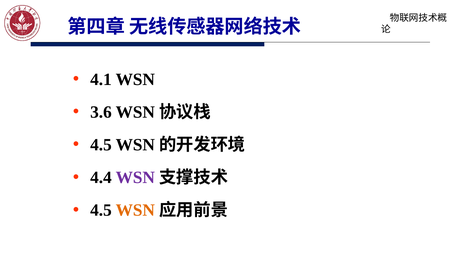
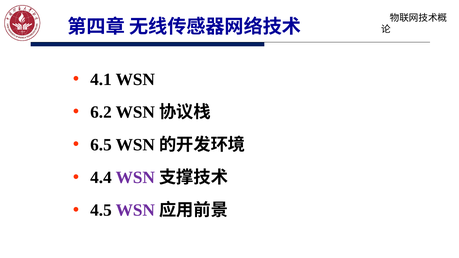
3.6: 3.6 -> 6.2 (101, 112)
4.5: 4.5 -> 6.5 (101, 145)
WSN colour: orange -> purple (135, 210)
